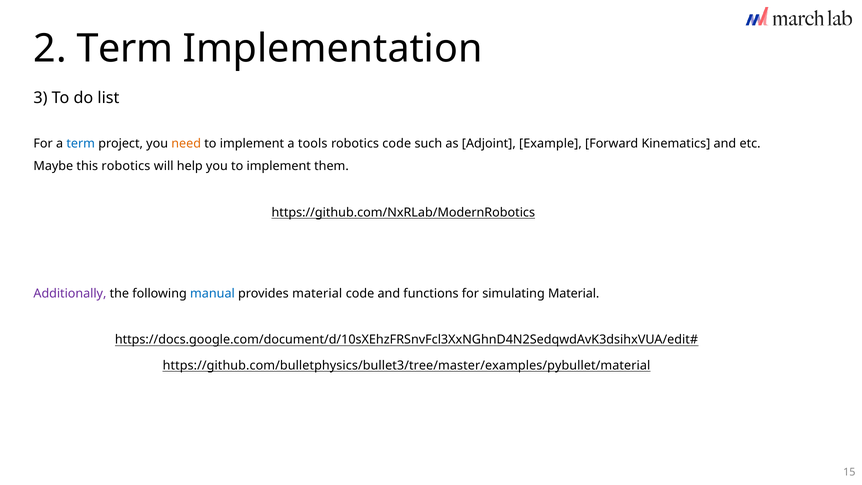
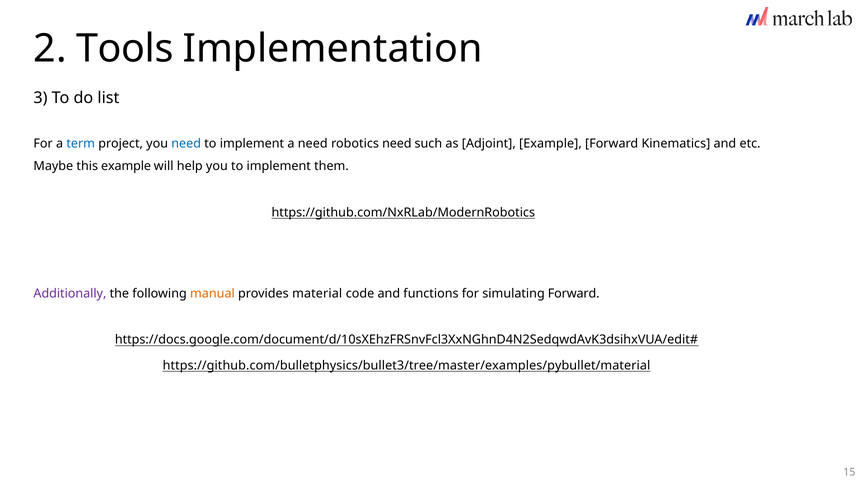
2 Term: Term -> Tools (125, 49)
need colour: orange -> blue (186, 144)
a tools: tools -> need (313, 144)
robotics code: code -> need (397, 144)
this robotics: robotics -> example (126, 166)
manual colour: blue -> orange (212, 293)
simulating Material: Material -> Forward (574, 293)
